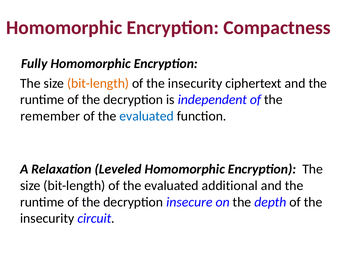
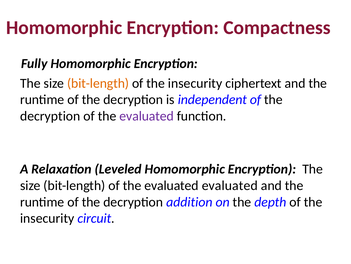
remember: remember -> decryption (50, 116)
evaluated colour: blue -> purple (147, 116)
evaluated additional: additional -> evaluated (230, 185)
insecure: insecure -> addition (189, 201)
